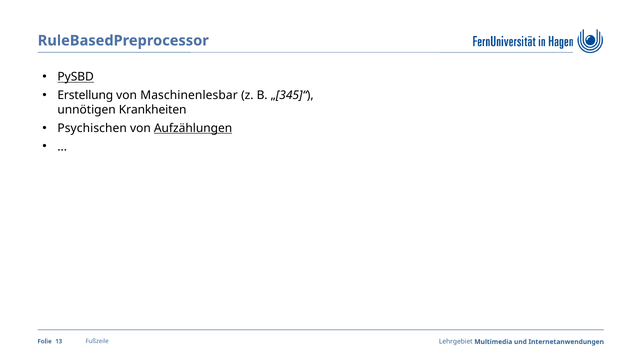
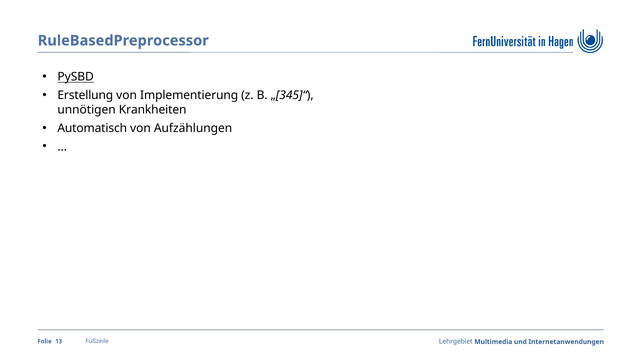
Maschinenlesbar: Maschinenlesbar -> Implementierung (189, 95)
Psychischen: Psychischen -> Automatisch (92, 128)
Aufzählungen underline: present -> none (193, 128)
